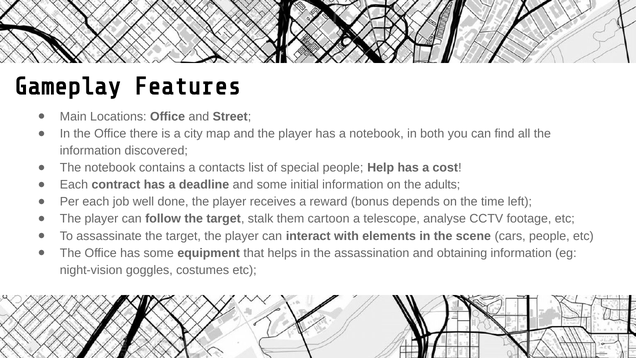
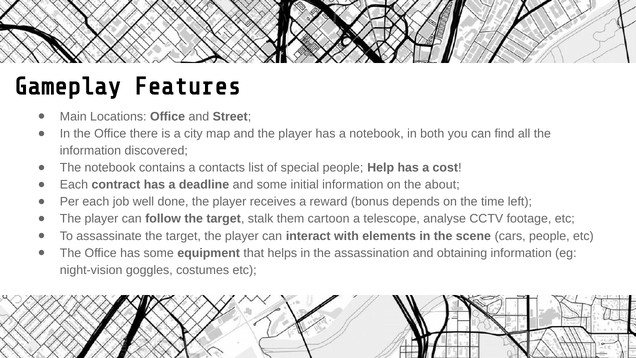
adults: adults -> about (442, 185)
